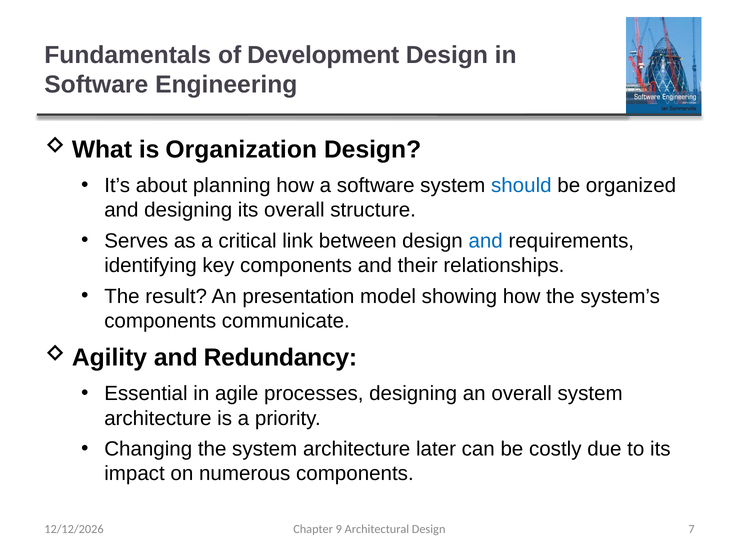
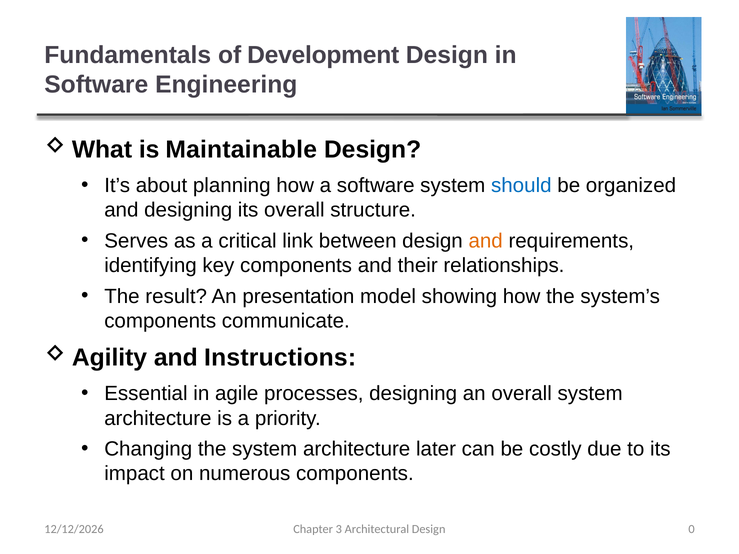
Organization: Organization -> Maintainable (241, 149)
and colour: blue -> orange (486, 241)
Redundancy: Redundancy -> Instructions (280, 358)
9: 9 -> 3 (339, 529)
7: 7 -> 0 (692, 529)
